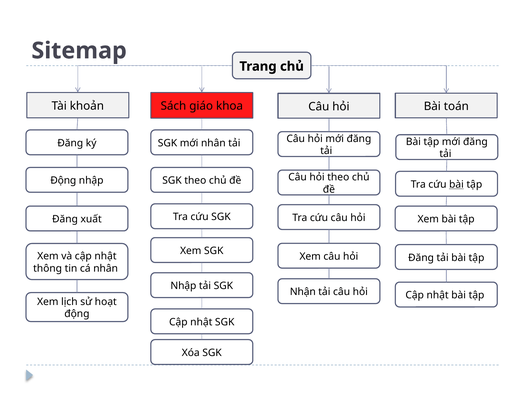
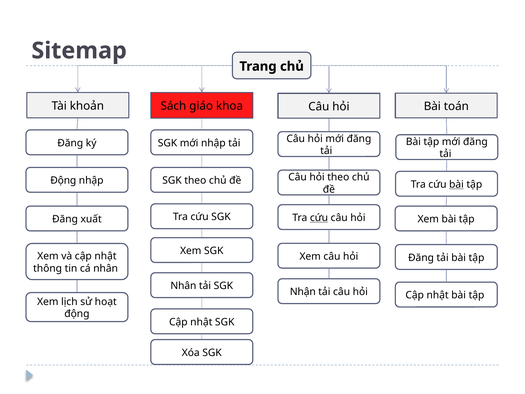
mới nhân: nhân -> nhập (213, 143)
cứu underline: none -> present (319, 218)
Nhập: Nhập -> Nhân (183, 286)
